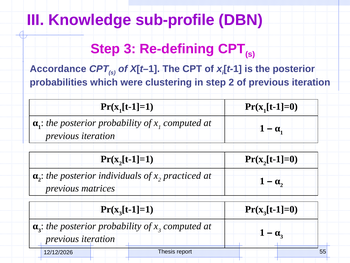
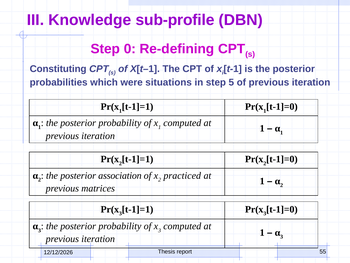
Step 3: 3 -> 0 (130, 49)
Accordance: Accordance -> Constituting (58, 69)
clustering: clustering -> situations (169, 82)
step 2: 2 -> 5 (231, 82)
individuals: individuals -> association (120, 175)
